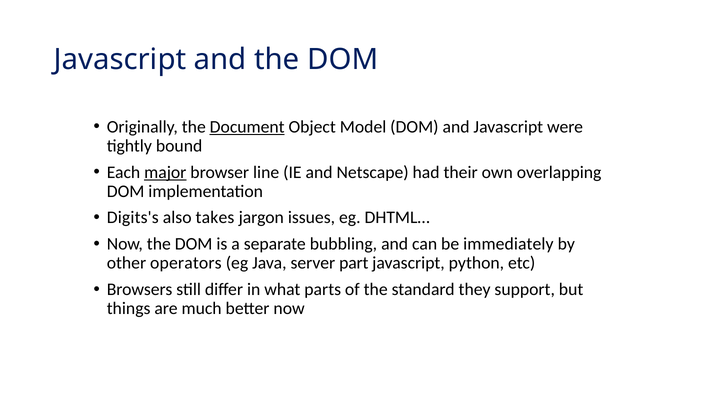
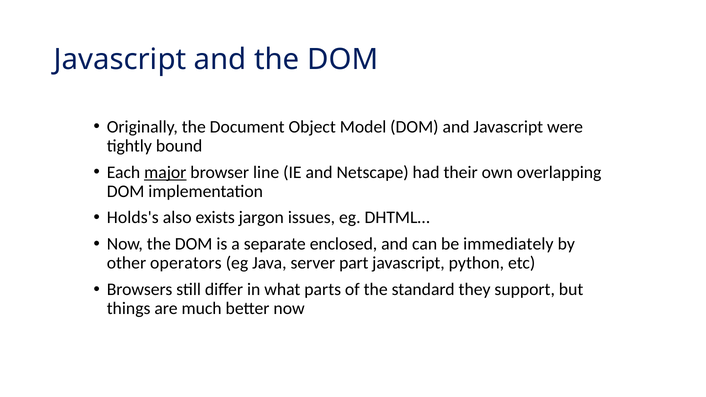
Document underline: present -> none (247, 127)
Digits's: Digits's -> Holds's (133, 218)
takes: takes -> exists (215, 218)
bubbling: bubbling -> enclosed (344, 244)
